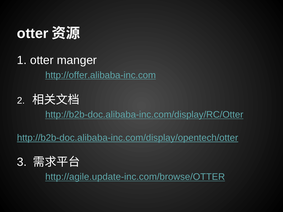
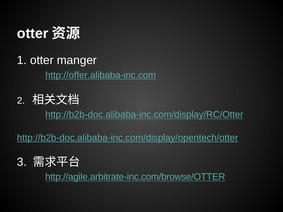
http://agile.update-inc.com/browse/OTTER: http://agile.update-inc.com/browse/OTTER -> http://agile.arbitrate-inc.com/browse/OTTER (135, 177)
